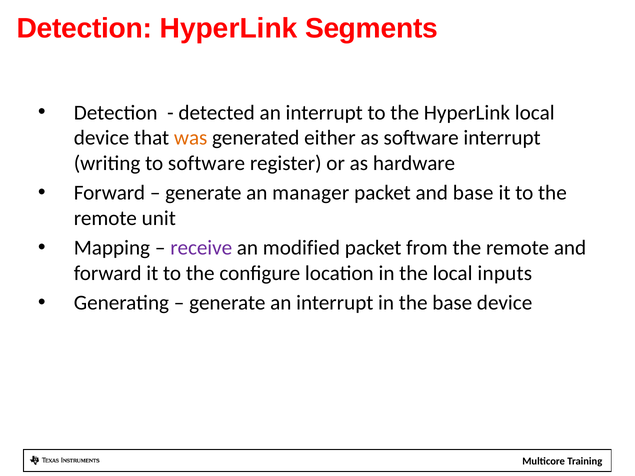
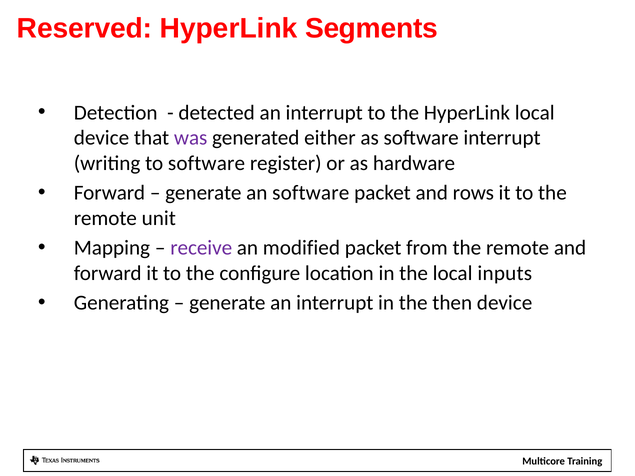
Detection: Detection -> Reserved (84, 28)
was colour: orange -> purple (191, 138)
an manager: manager -> software (311, 193)
and base: base -> rows (473, 193)
the base: base -> then (452, 303)
